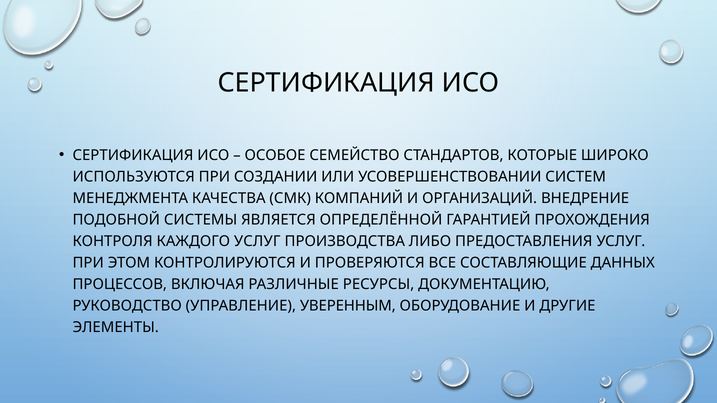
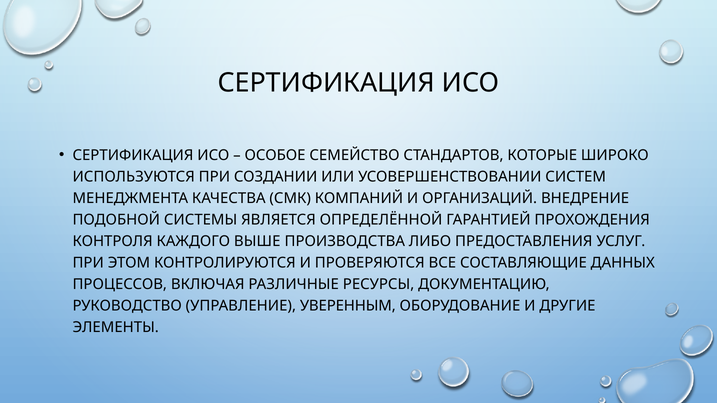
КАЖДОГО УСЛУГ: УСЛУГ -> ВЫШЕ (257, 242)
